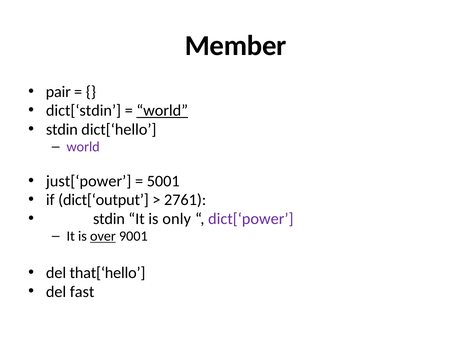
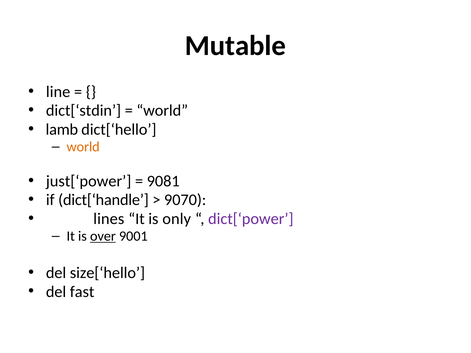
Member: Member -> Mutable (235, 46)
pair: pair -> line (58, 92)
world underline: present -> none (162, 111)
stdin: stdin -> lamb (62, 130)
world colour: purple -> orange (83, 147)
5001: 5001 -> 9081 (163, 181)
dict[‘output: dict[‘output -> dict[‘handle (103, 200)
2761: 2761 -> 9070 (185, 200)
stdin: stdin -> lines (109, 219)
that[‘hello: that[‘hello -> size[‘hello (107, 273)
